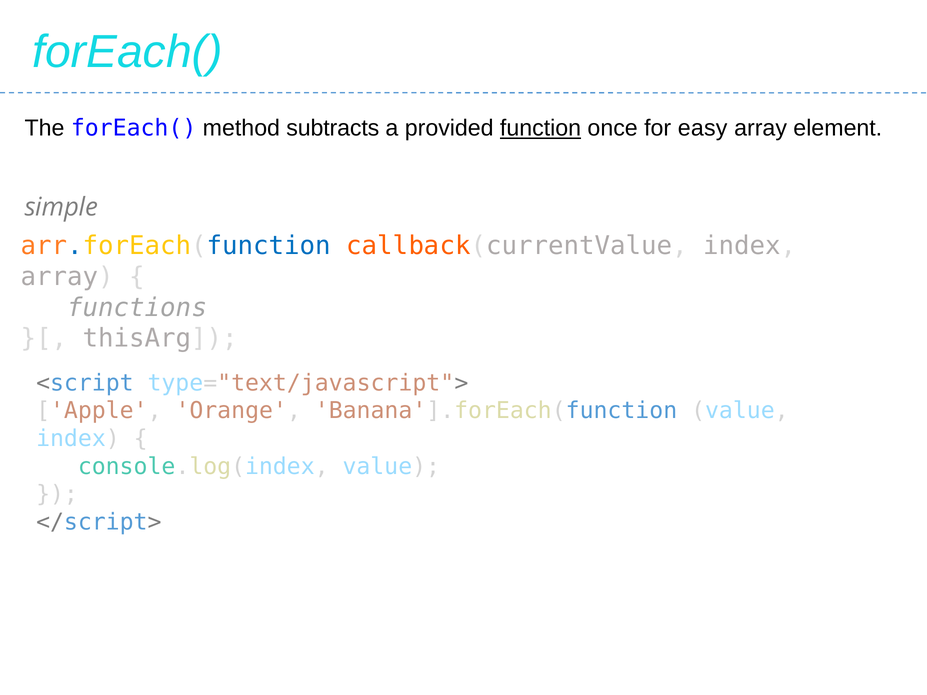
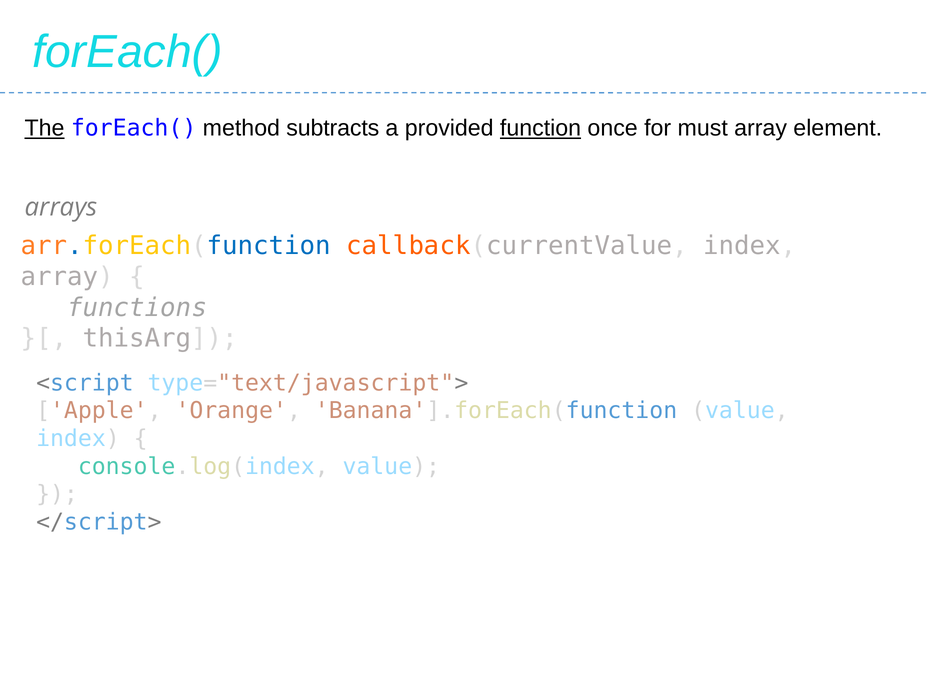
The underline: none -> present (45, 128)
easy: easy -> must (703, 128)
simple: simple -> arrays (61, 207)
